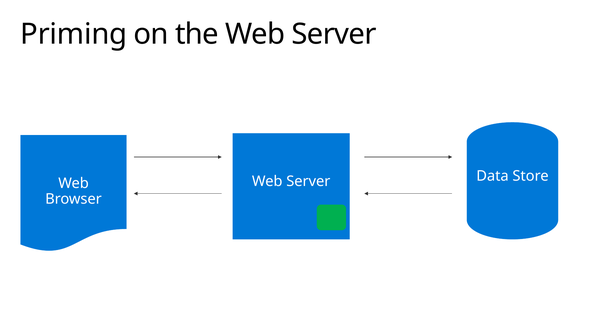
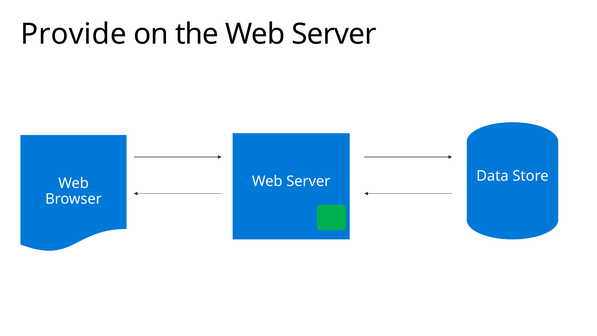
Priming: Priming -> Provide (73, 34)
